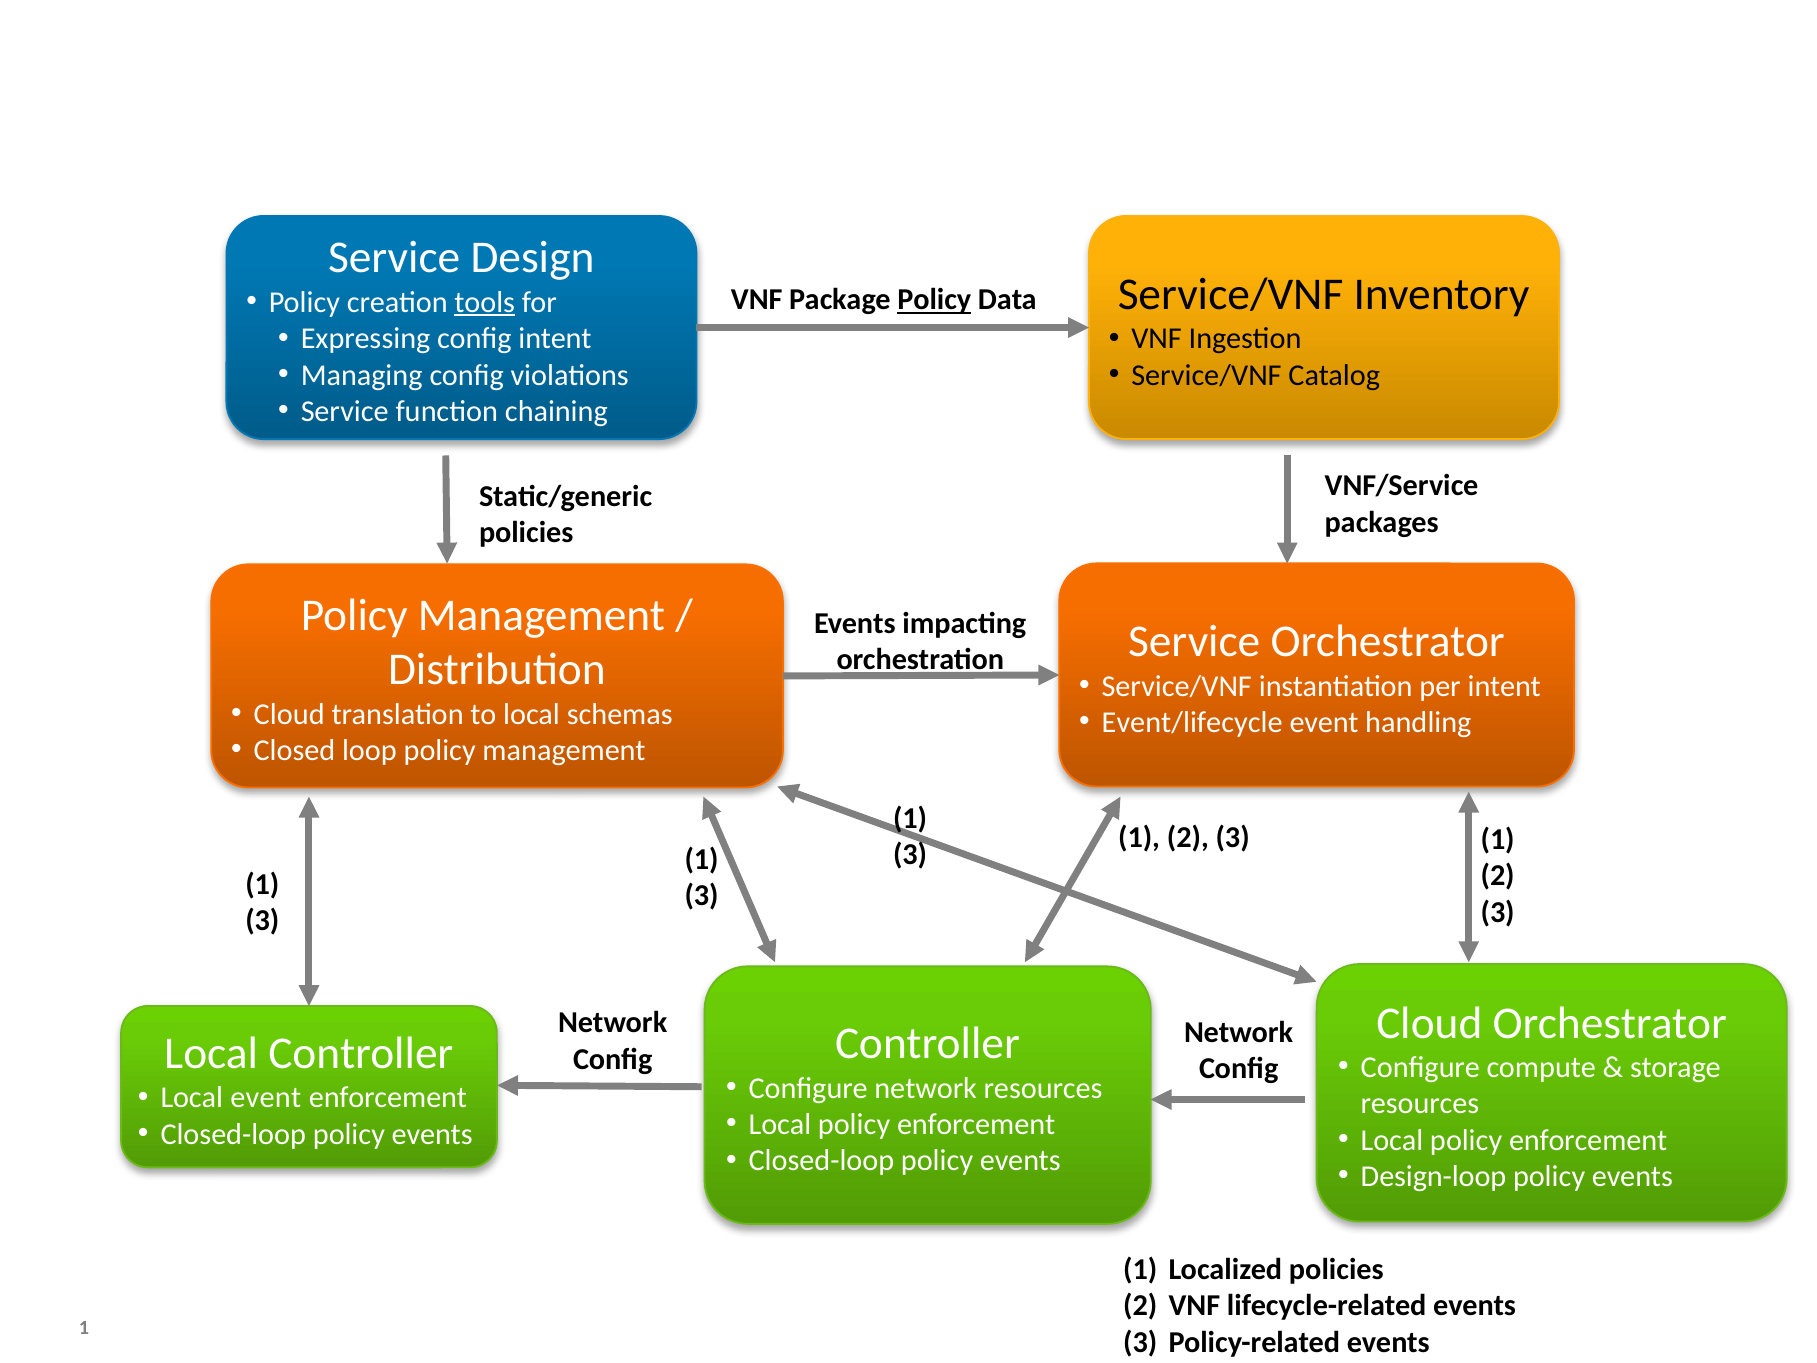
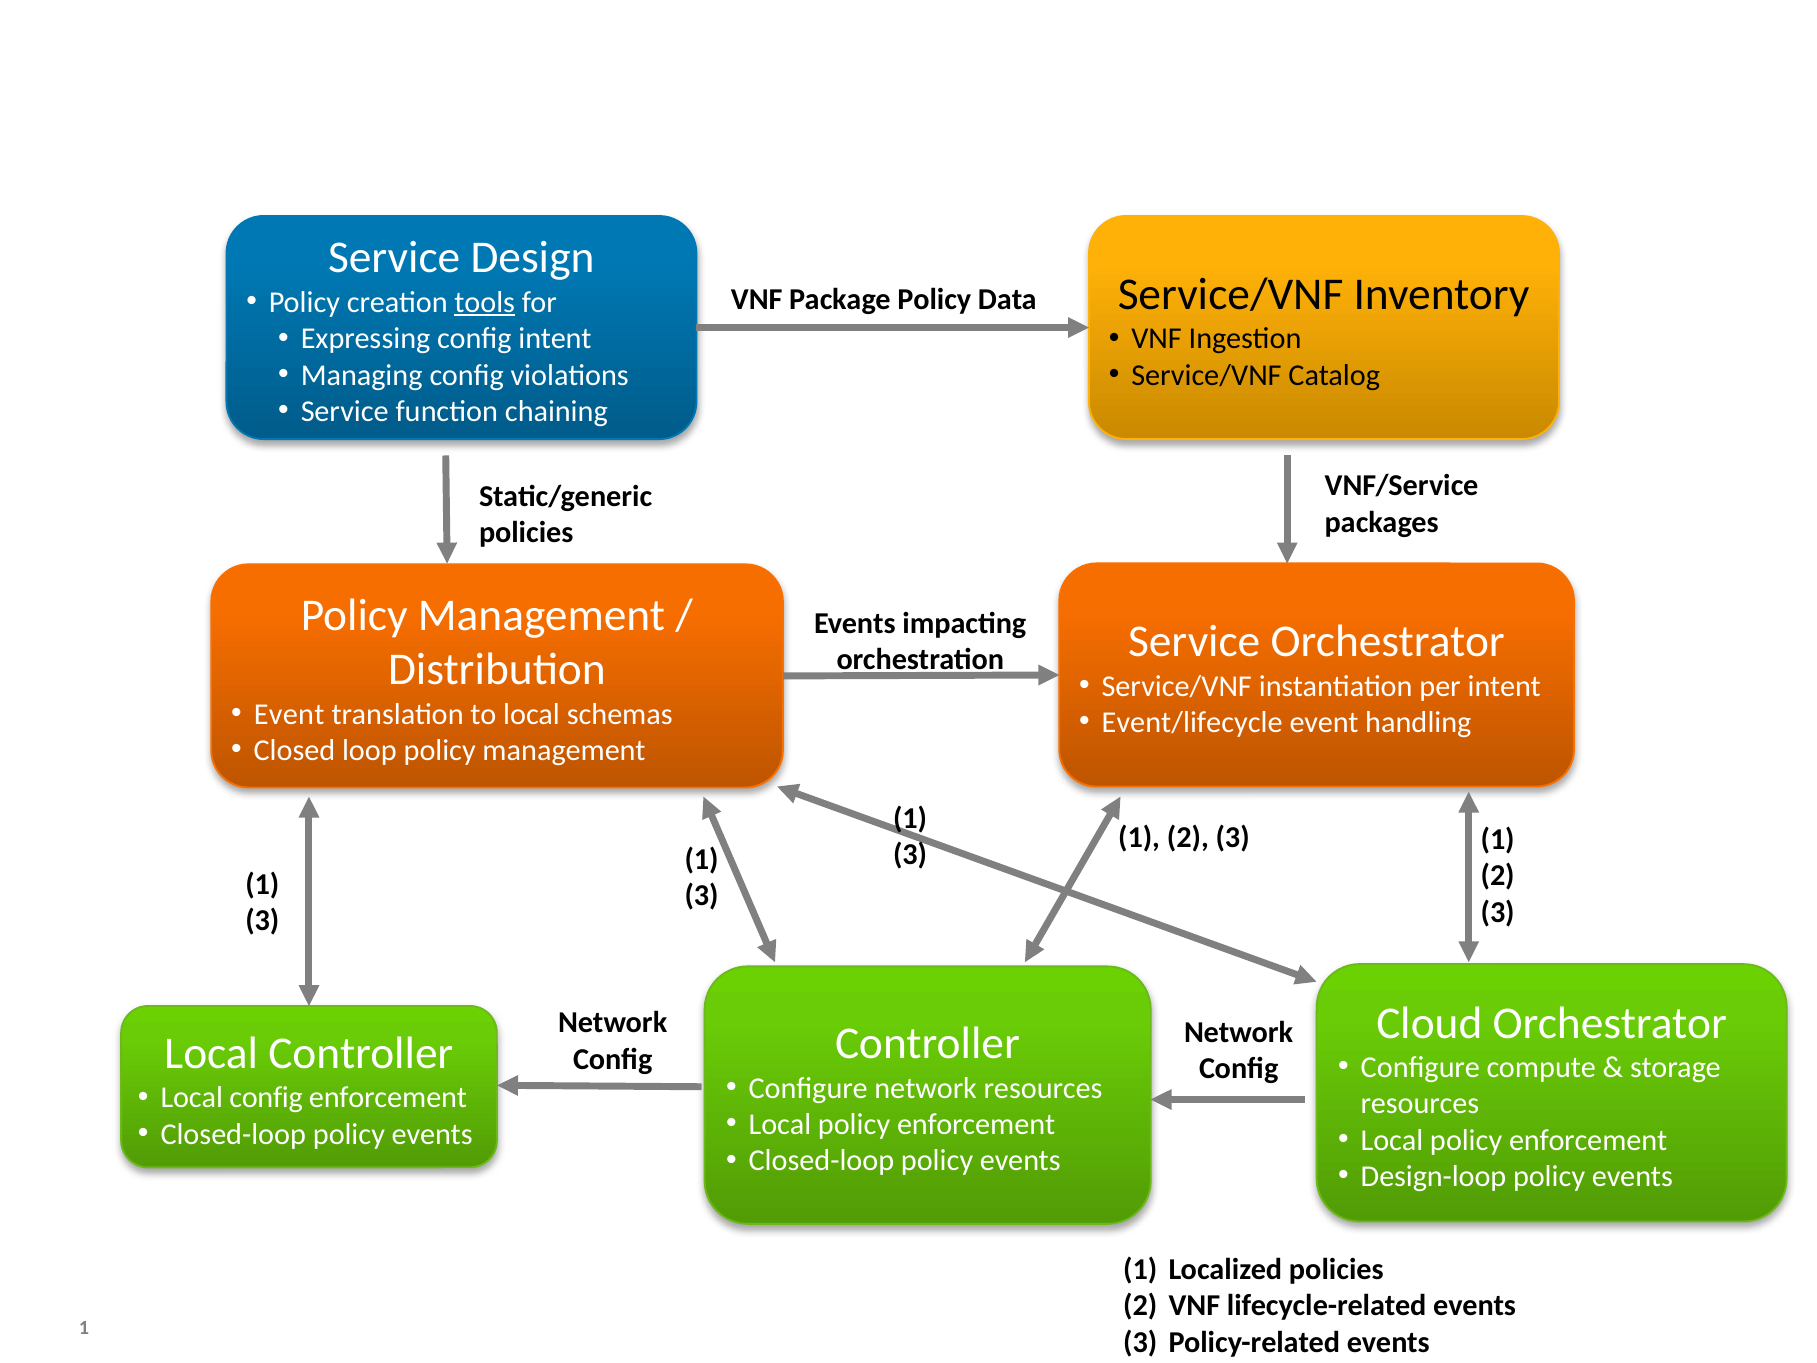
Policy underline: present -> none (934, 300)
Cloud: Cloud -> Event (289, 714)
Local event: event -> config (266, 1098)
